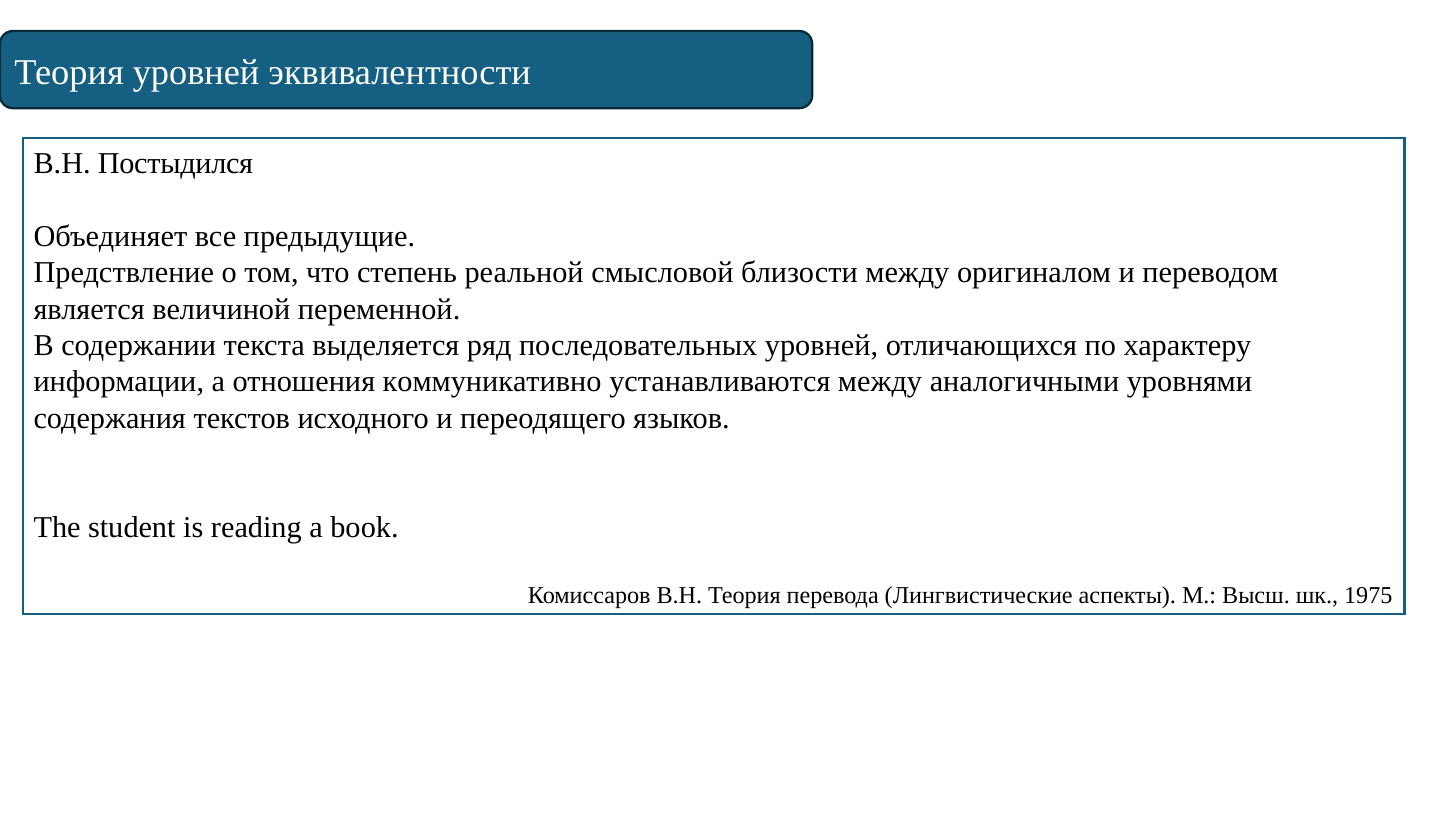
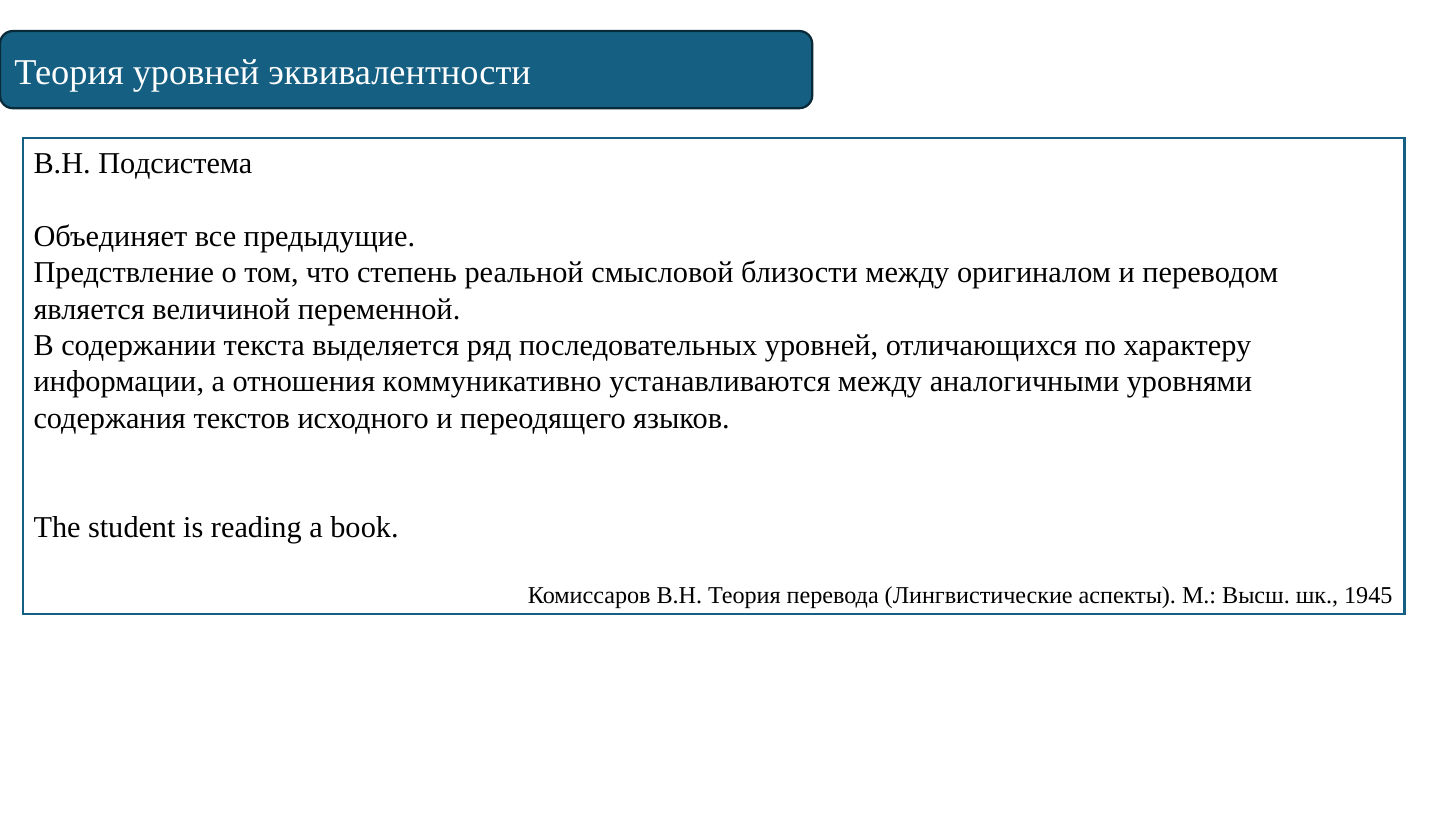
Постыдился: Постыдился -> Подсистема (175, 164)
1975: 1975 -> 1945 (1368, 596)
